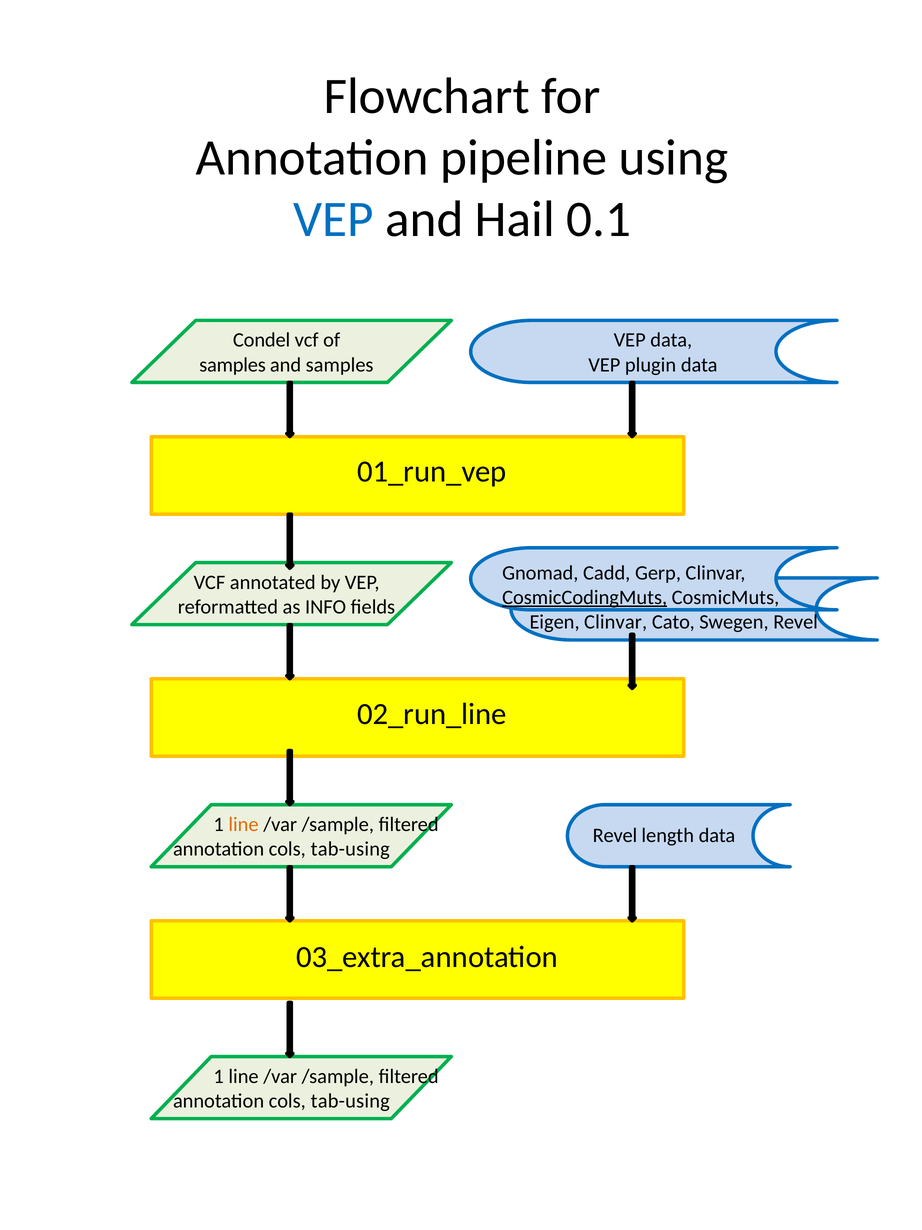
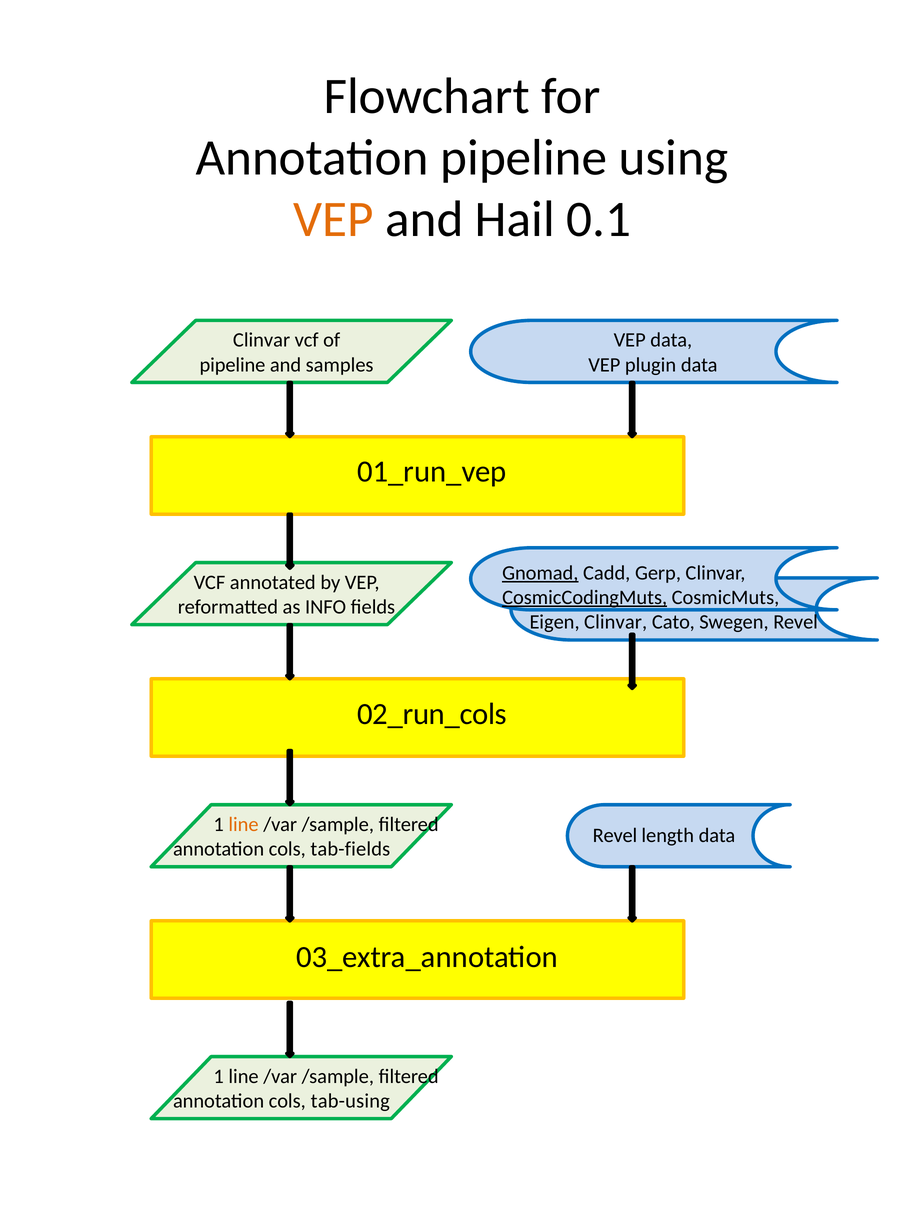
VEP colour: blue -> orange (333, 219)
Condel: Condel -> Clinvar (262, 340)
samples: samples -> pipeline (232, 365)
Gnomad underline: none -> present (540, 573)
02_run_line: 02_run_line -> 02_run_cols (432, 713)
tab-using: tab-using -> tab-fields (350, 849)
